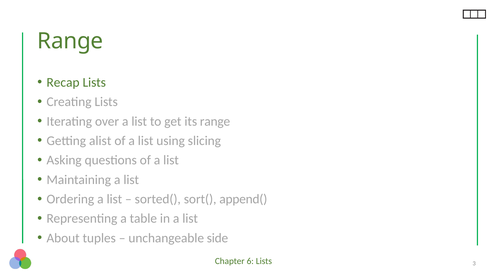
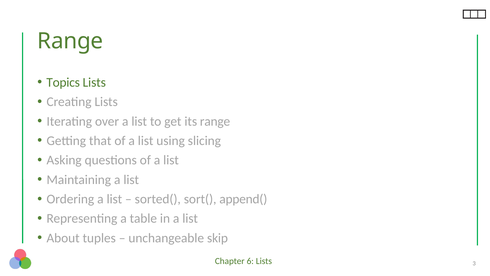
Recap: Recap -> Topics (63, 82)
alist: alist -> that (100, 141)
side: side -> skip (217, 238)
